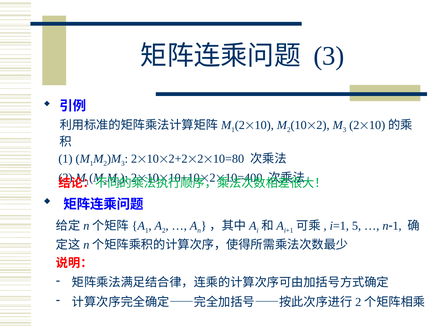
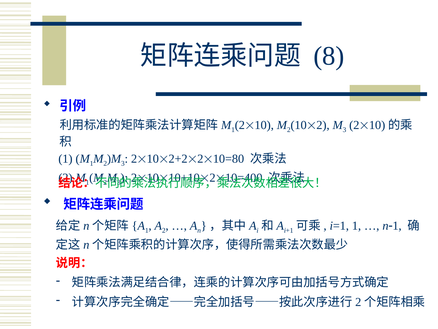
3: 3 -> 8 (329, 56)
i=1 5: 5 -> 1 (357, 225)
